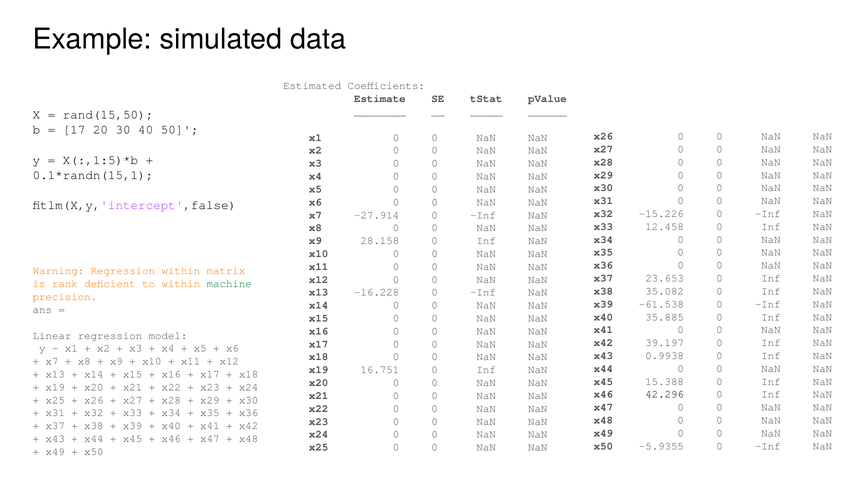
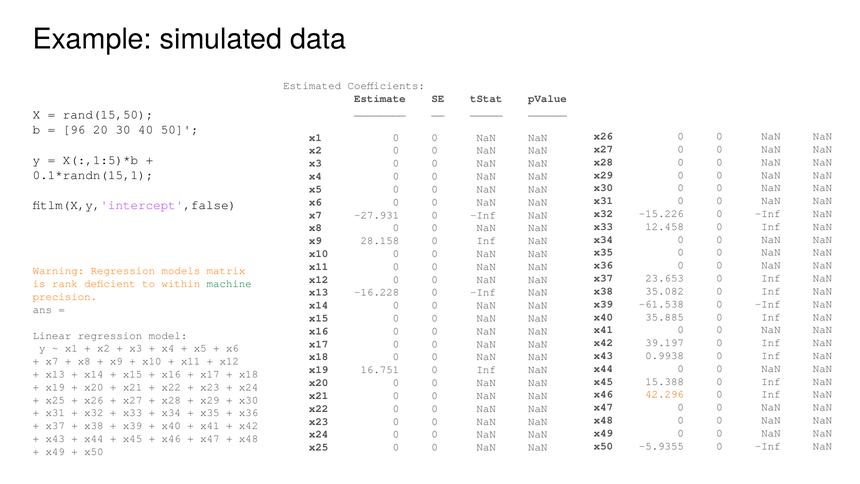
17: 17 -> 96 (74, 130)
-27.914: -27.914 -> -27.931 (377, 215)
Regression within: within -> models (181, 271)
42.296 colour: black -> orange (665, 394)
